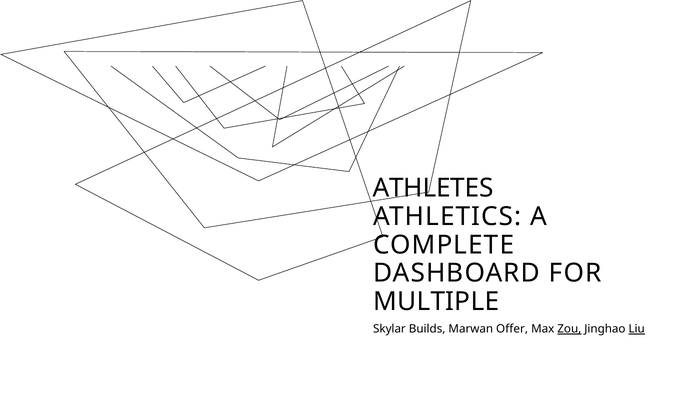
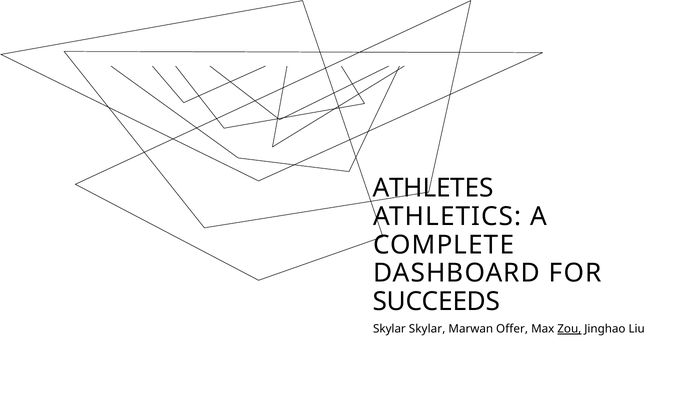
MULTIPLE: MULTIPLE -> SUCCEEDS (436, 302)
Skylar Builds: Builds -> Skylar (427, 329)
Liu underline: present -> none (637, 329)
